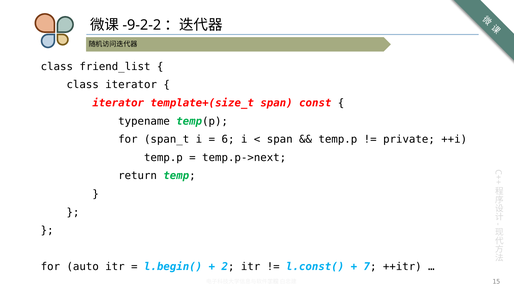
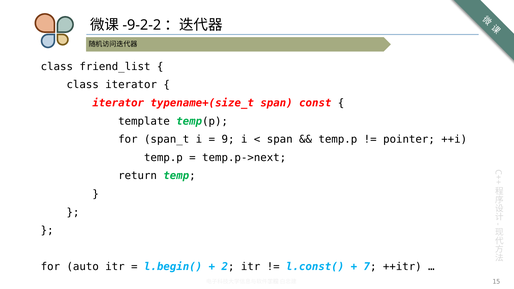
template+(size_t: template+(size_t -> typename+(size_t (202, 103)
typename: typename -> template (144, 121)
6: 6 -> 9 (228, 139)
private: private -> pointer (409, 139)
